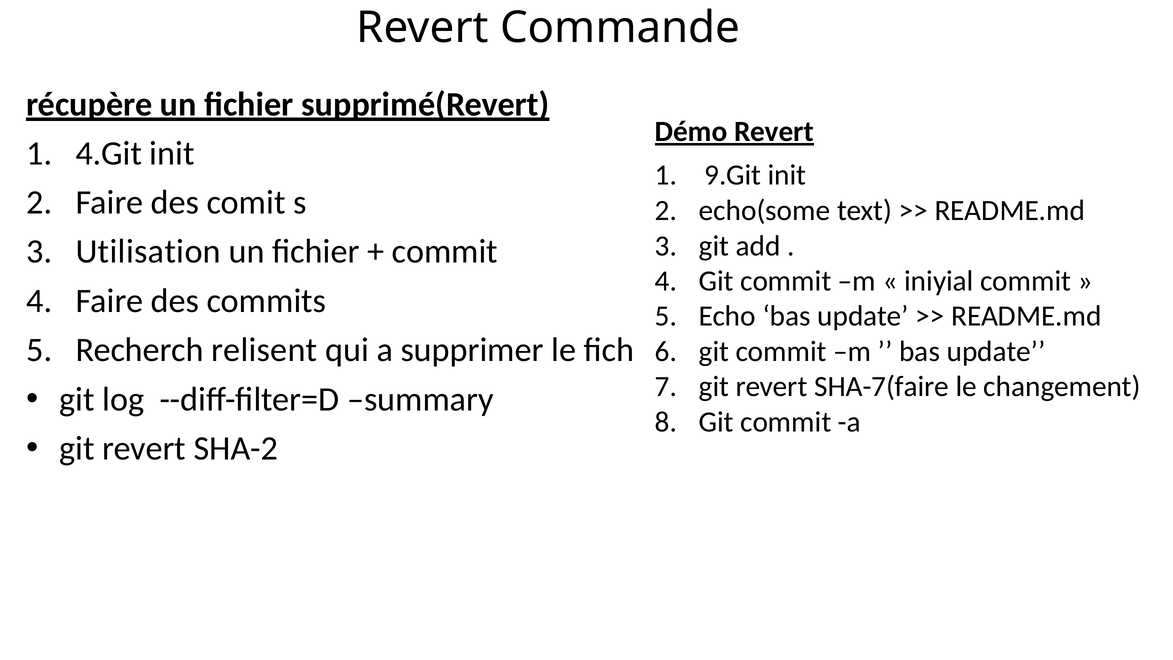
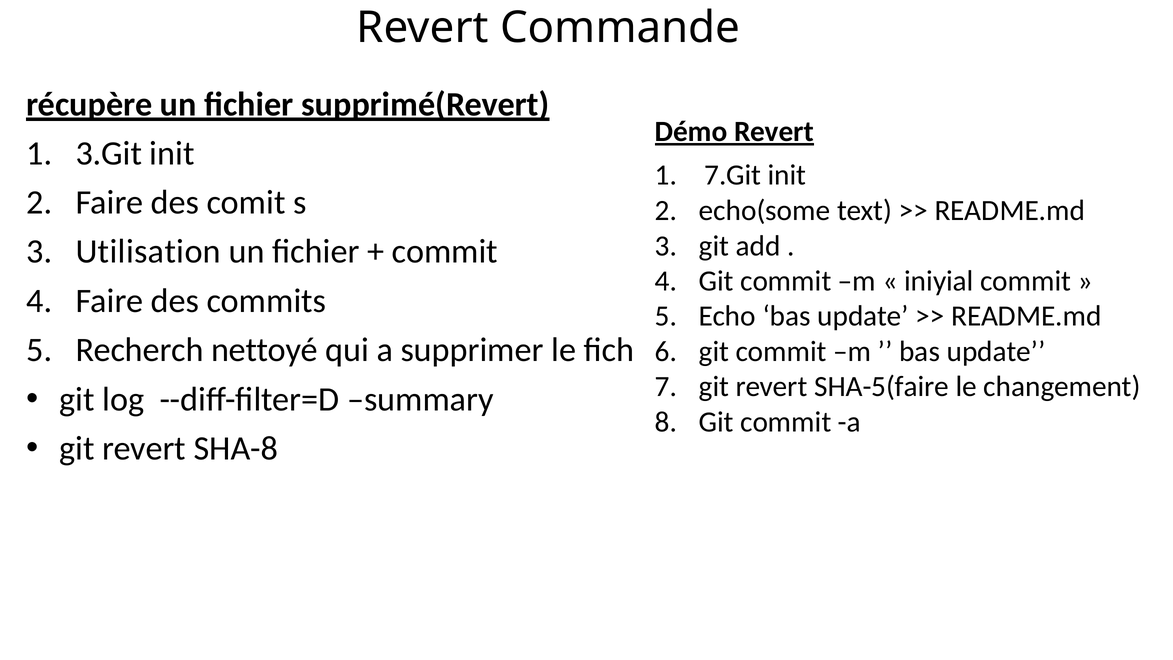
4.Git: 4.Git -> 3.Git (109, 153)
9.Git: 9.Git -> 7.Git (733, 175)
relisent: relisent -> nettoyé (265, 350)
SHA-7(faire: SHA-7(faire -> SHA-5(faire (882, 387)
SHA-2: SHA-2 -> SHA-8 (236, 448)
